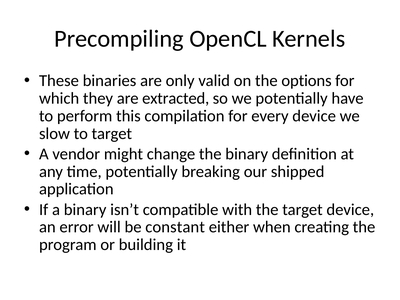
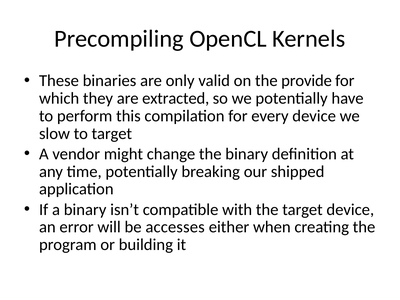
options: options -> provide (307, 81)
constant: constant -> accesses (175, 227)
